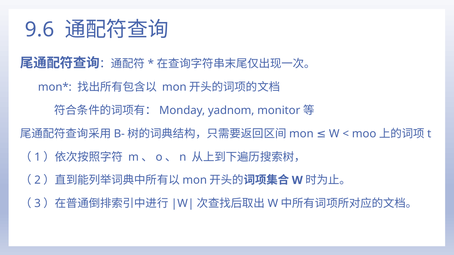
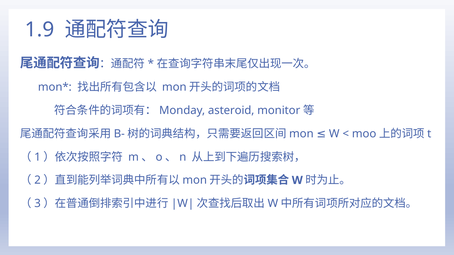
9.6: 9.6 -> 1.9 (40, 30)
yadnom: yadnom -> asteroid (231, 111)
